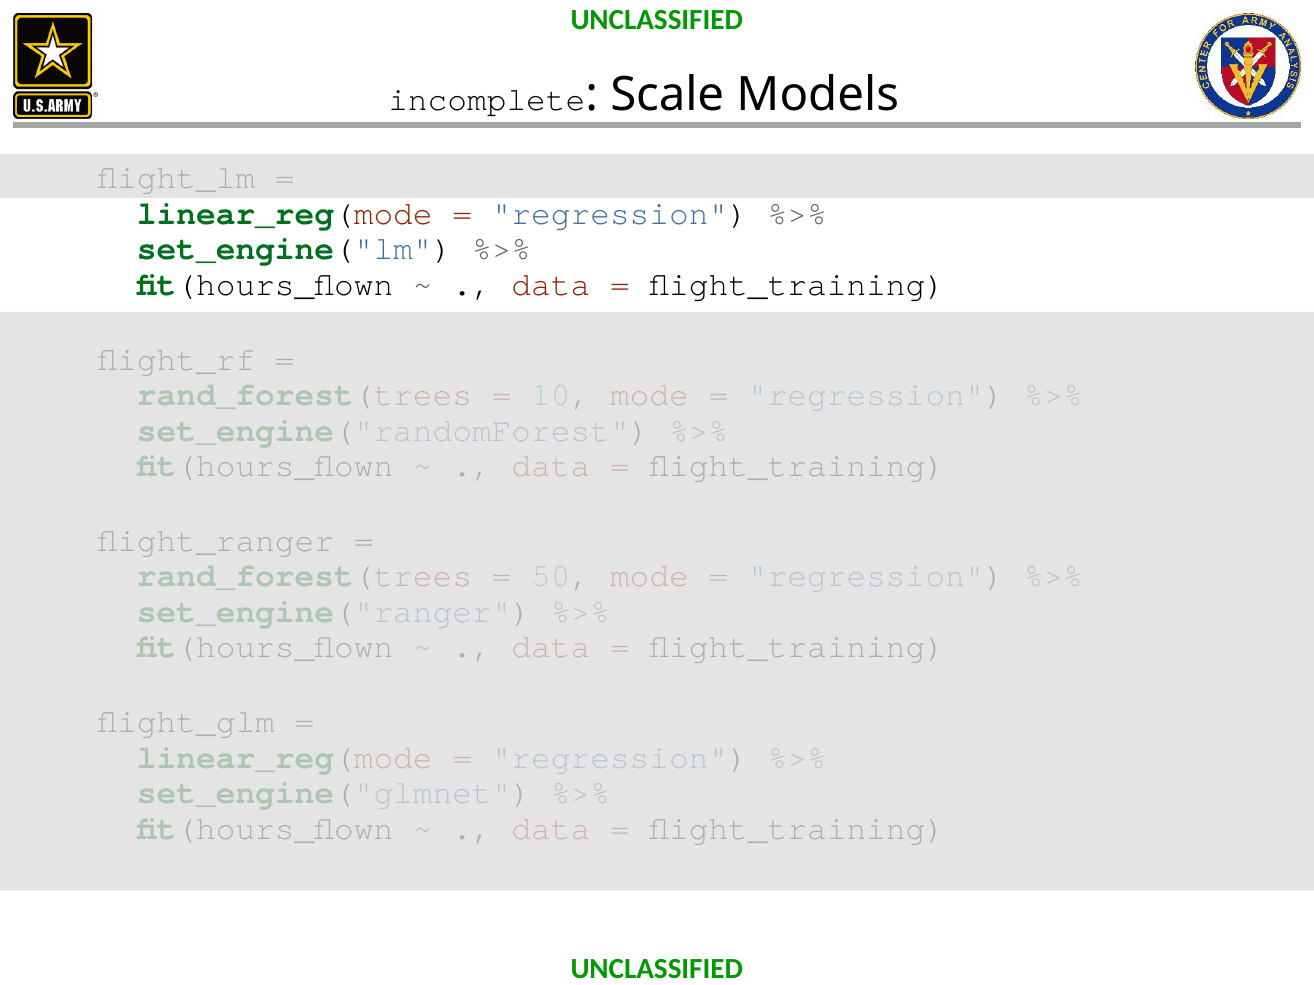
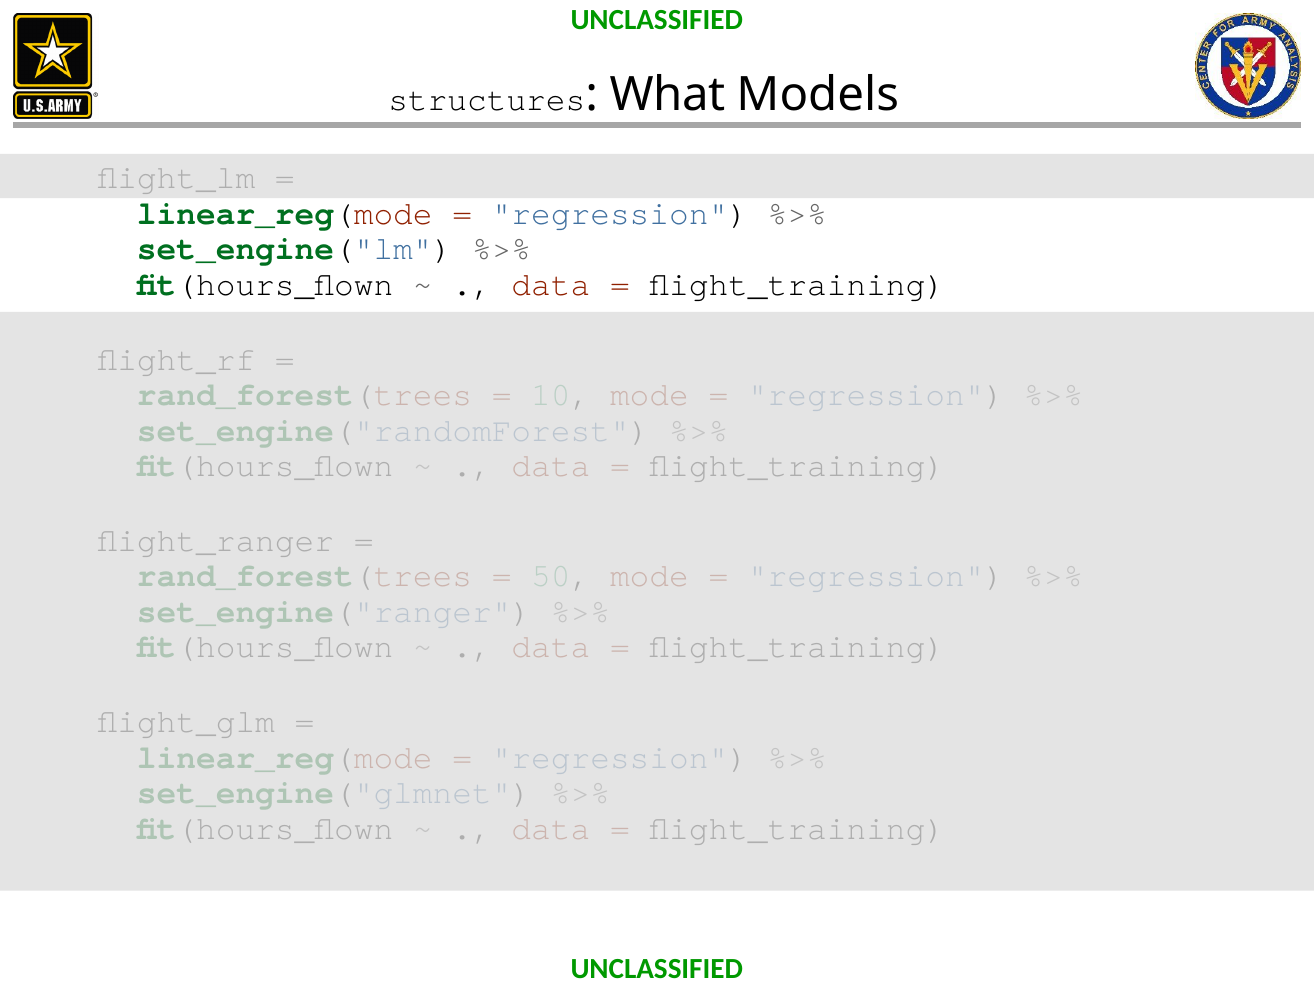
incomplete: incomplete -> structures (487, 99)
Scale: Scale -> What (667, 94)
